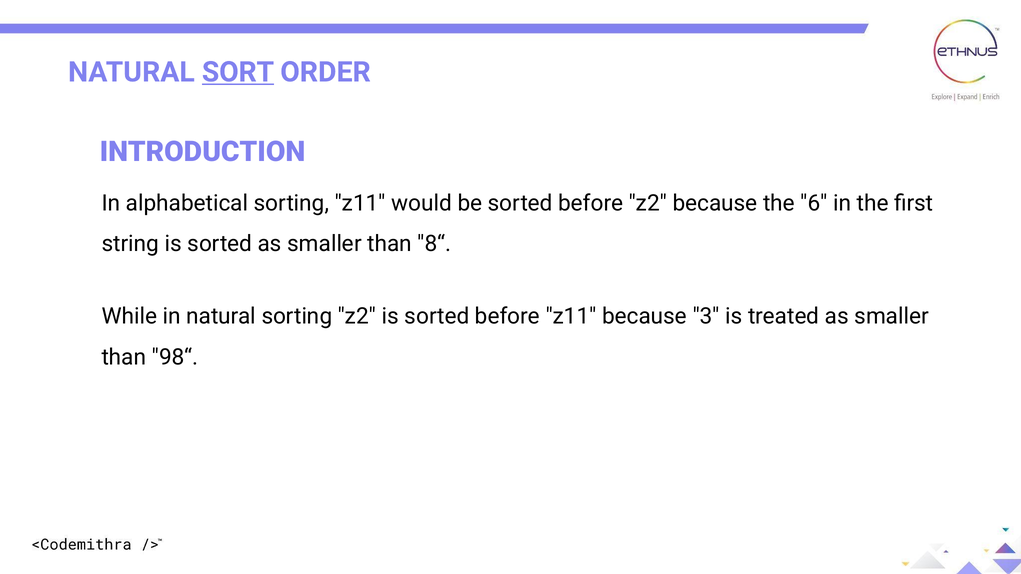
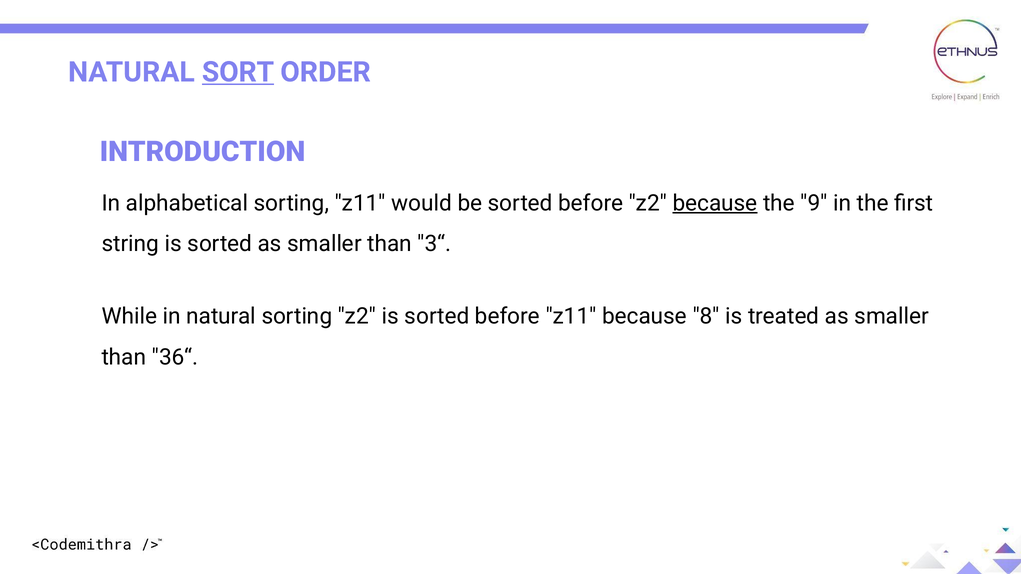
because underline: none -> present (715, 203)
6: 6 -> 9 (814, 203)
8“: 8“ -> 3“ (434, 244)
3: 3 -> 8 (706, 317)
98“: 98“ -> 36“ (175, 357)
